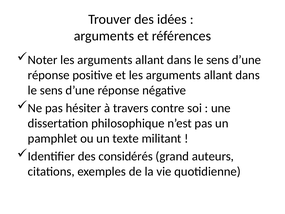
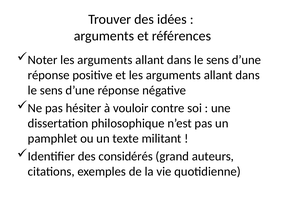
travers: travers -> vouloir (131, 108)
